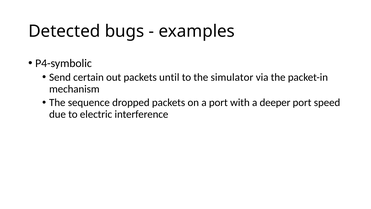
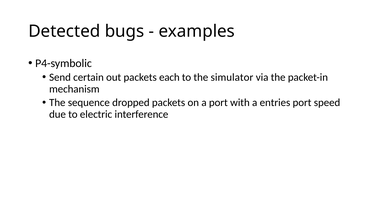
until: until -> each (169, 77)
deeper: deeper -> entries (275, 102)
